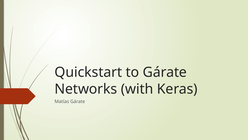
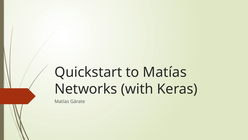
to Gárate: Gárate -> Matías (165, 72)
